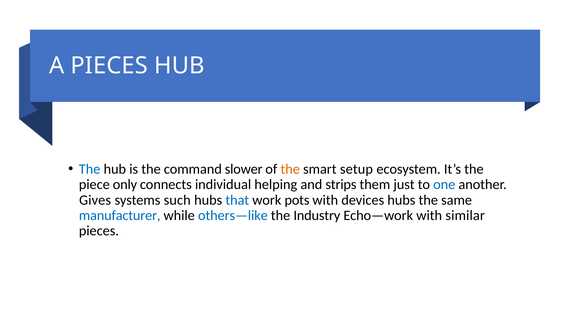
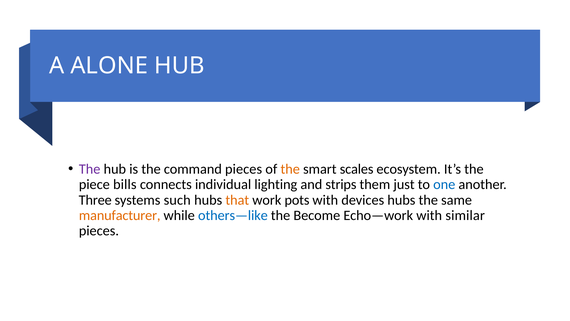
A PIECES: PIECES -> ALONE (109, 66)
The colour: blue -> purple (90, 169)
command slower: slower -> pieces (244, 169)
setup: setup -> scales (357, 169)
only: only -> bills (125, 184)
helping: helping -> lighting (276, 184)
Gives: Gives -> Three (95, 200)
that colour: blue -> orange (237, 200)
manufacturer colour: blue -> orange (120, 215)
Industry: Industry -> Become (317, 215)
